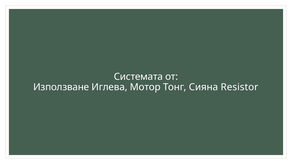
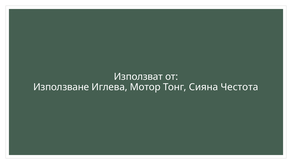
Системата: Системата -> Използват (138, 77)
Resistor: Resistor -> Честота (239, 87)
